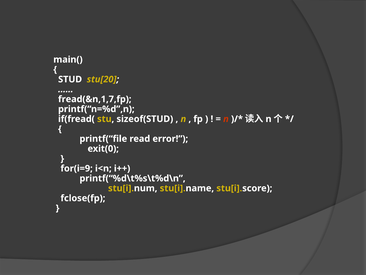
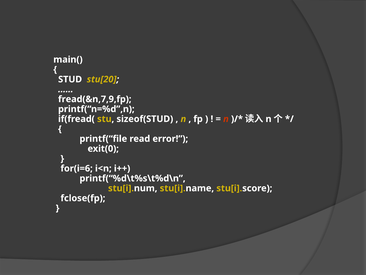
fread(&n,1,7,fp: fread(&n,1,7,fp -> fread(&n,7,9,fp (95, 99)
for(i=9: for(i=9 -> for(i=6 (77, 168)
